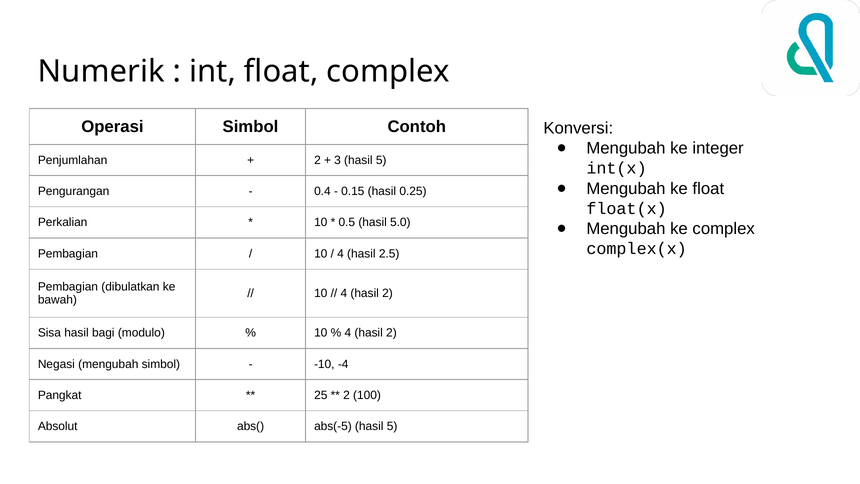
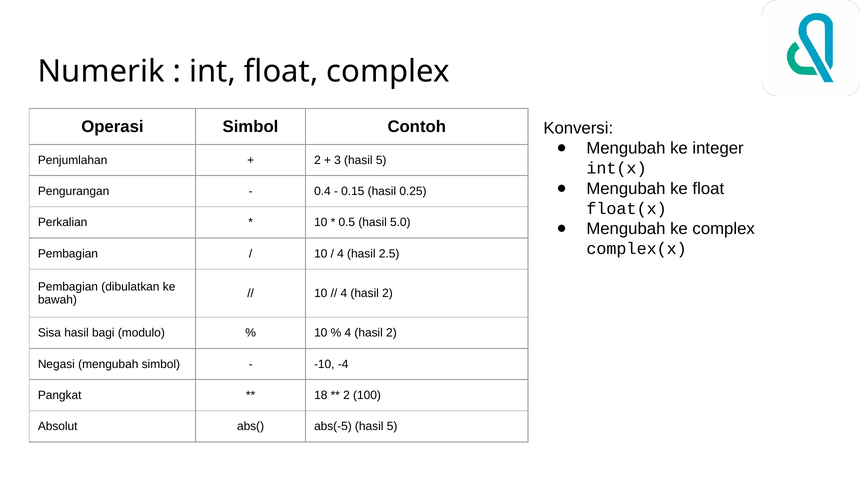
25: 25 -> 18 (321, 395)
